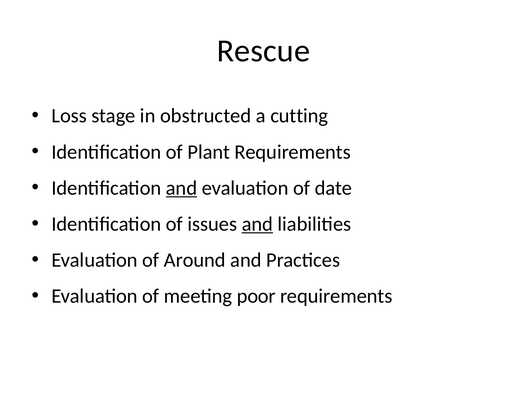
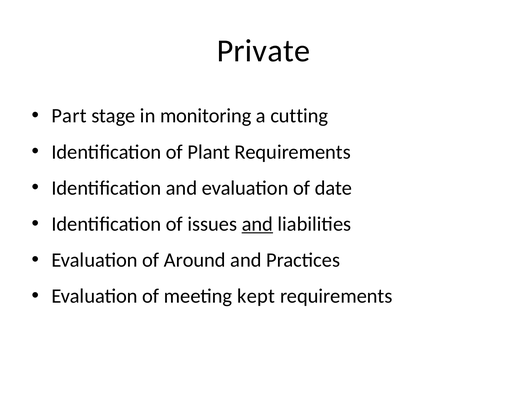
Rescue: Rescue -> Private (263, 51)
Loss: Loss -> Part (69, 116)
obstructed: obstructed -> monitoring (206, 116)
and underline: present -> none (181, 188)
poor: poor -> kept (256, 296)
